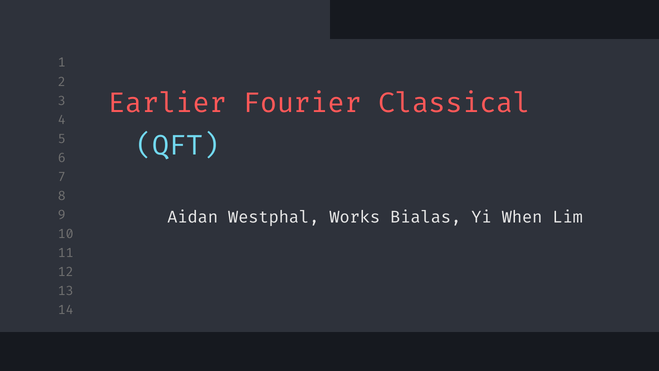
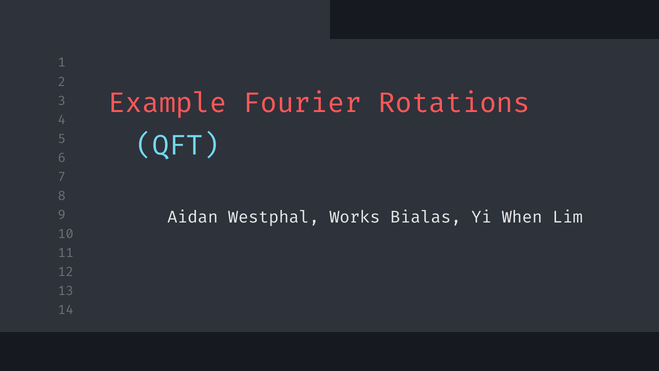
Earlier: Earlier -> Example (168, 103)
Classical: Classical -> Rotations (454, 103)
